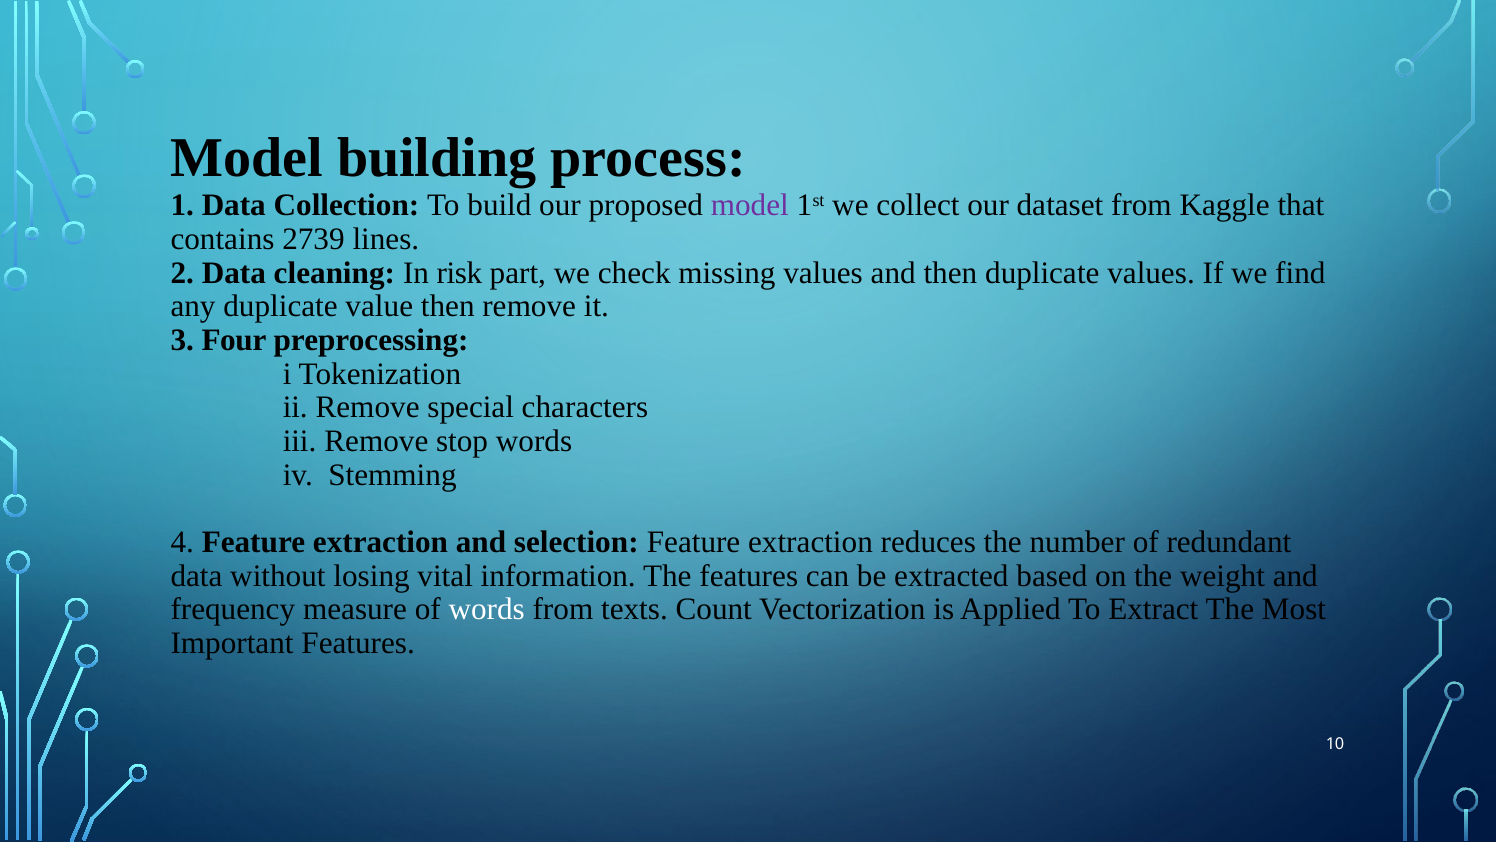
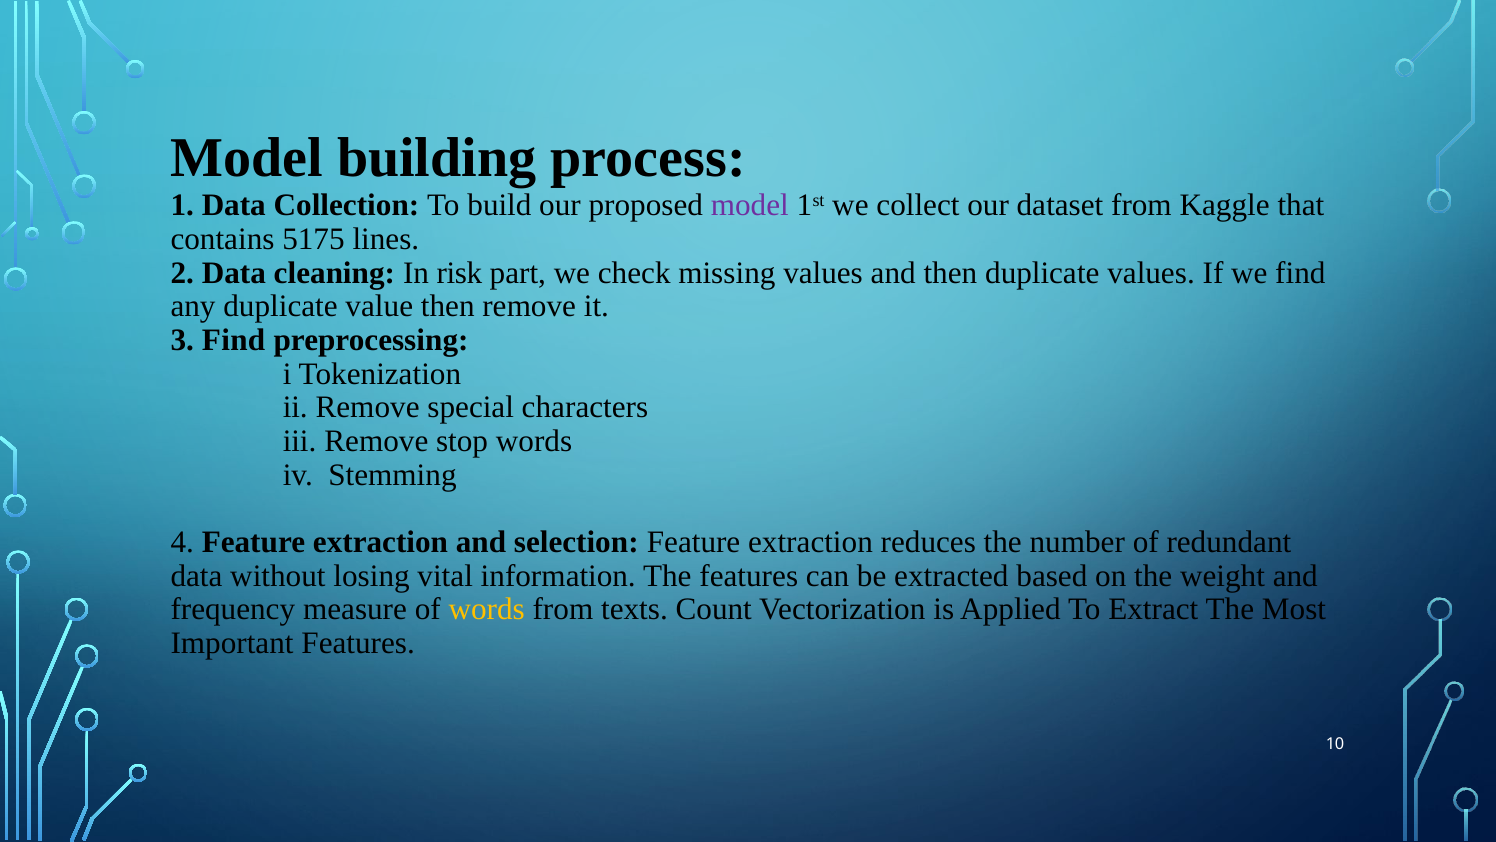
2739: 2739 -> 5175 (314, 239)
3 Four: Four -> Find (234, 340)
words colour: white -> yellow (487, 609)
